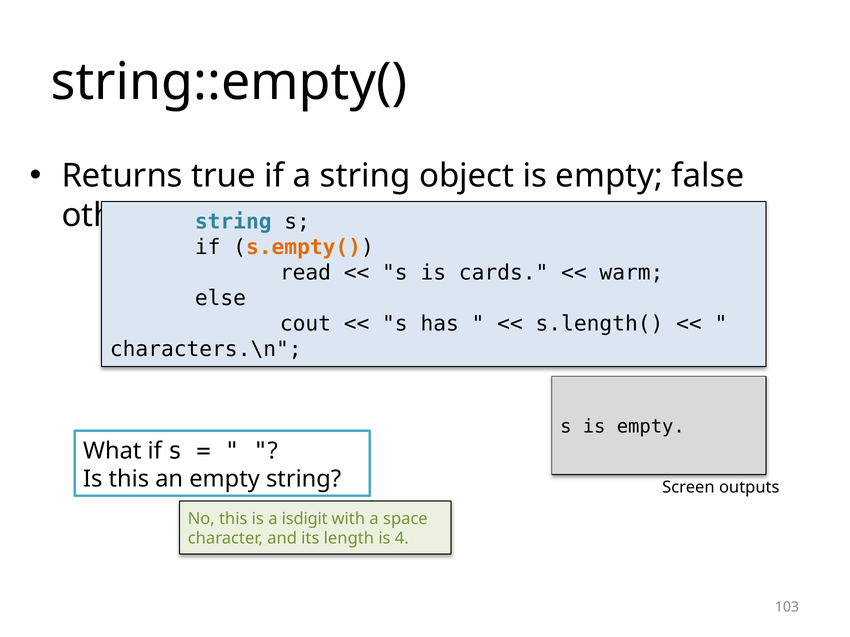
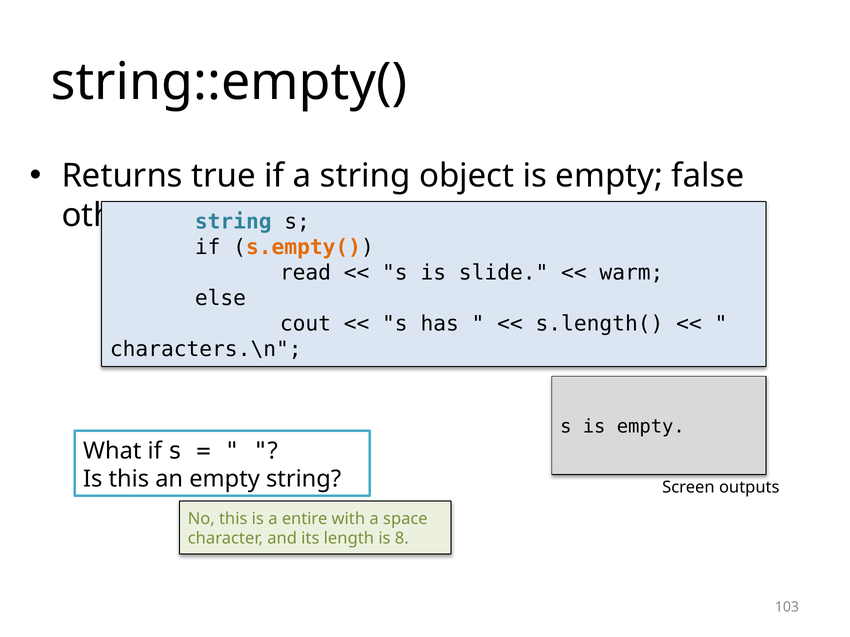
cards: cards -> slide (504, 273)
isdigit: isdigit -> entire (305, 519)
4: 4 -> 8 (402, 539)
